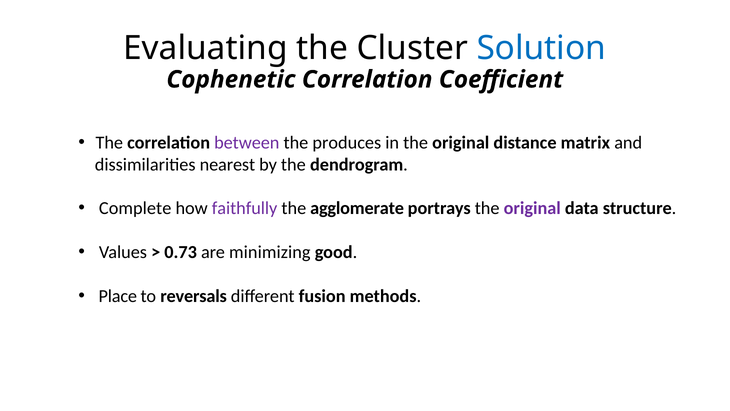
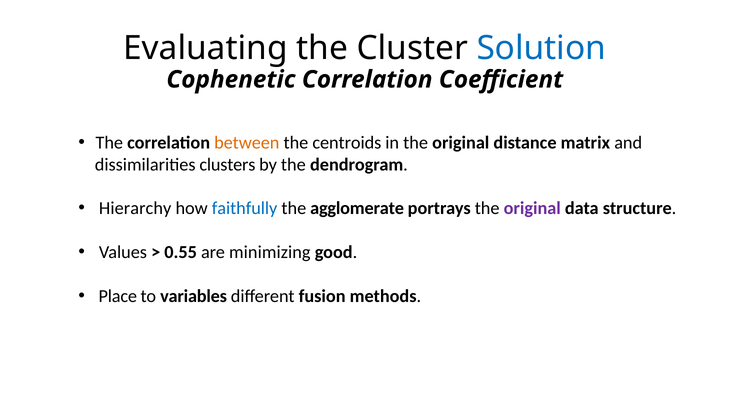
between colour: purple -> orange (247, 142)
produces: produces -> centroids (347, 142)
nearest: nearest -> clusters (227, 164)
Complete: Complete -> Hierarchy (135, 208)
faithfully colour: purple -> blue (245, 208)
0.73: 0.73 -> 0.55 (181, 252)
reversals: reversals -> variables (194, 296)
